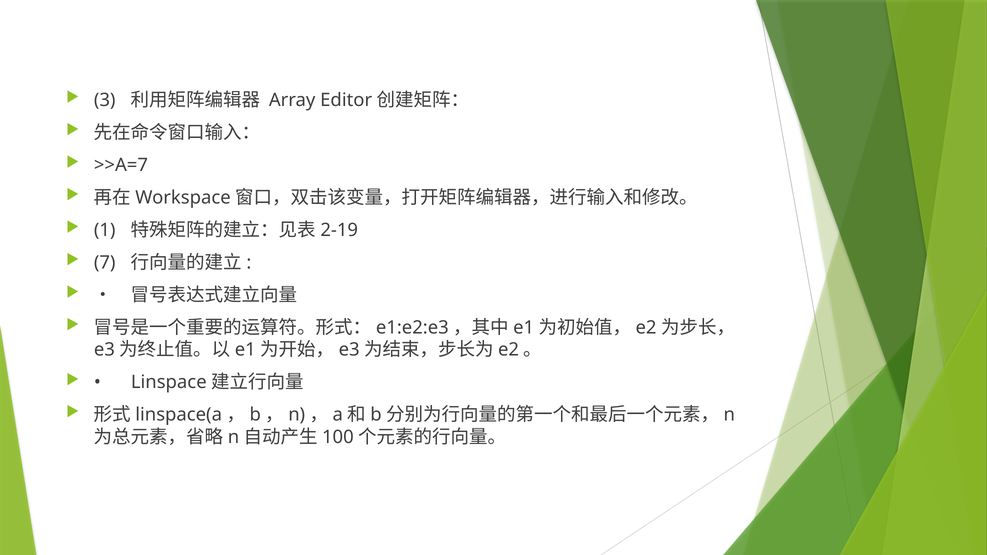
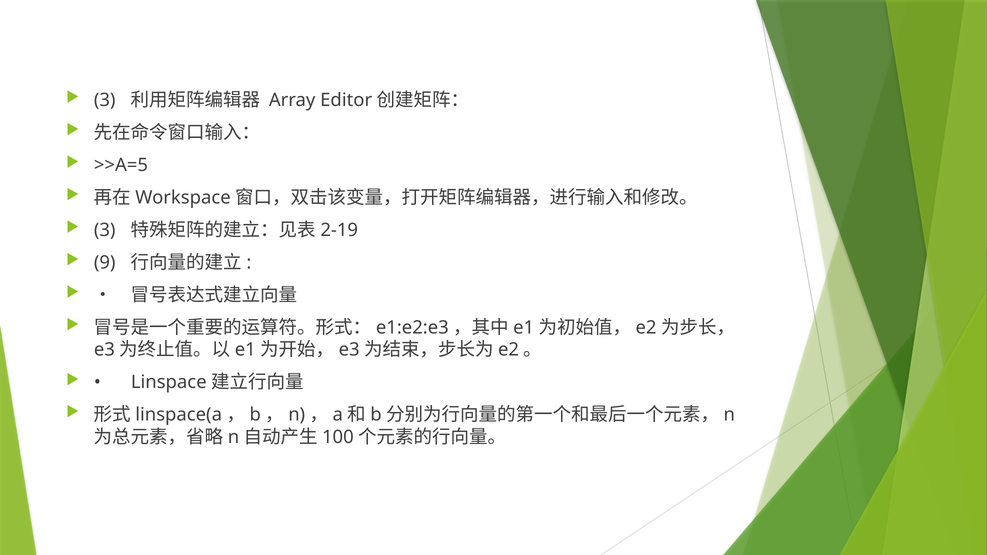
>>A=7: >>A=7 -> >>A=5 (121, 165)
1: 1 -> 3 (105, 230)
7: 7 -> 9 (105, 263)
